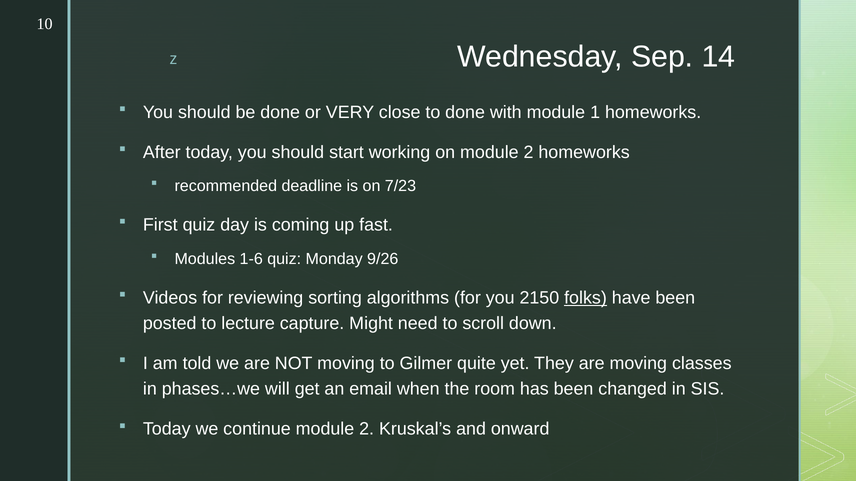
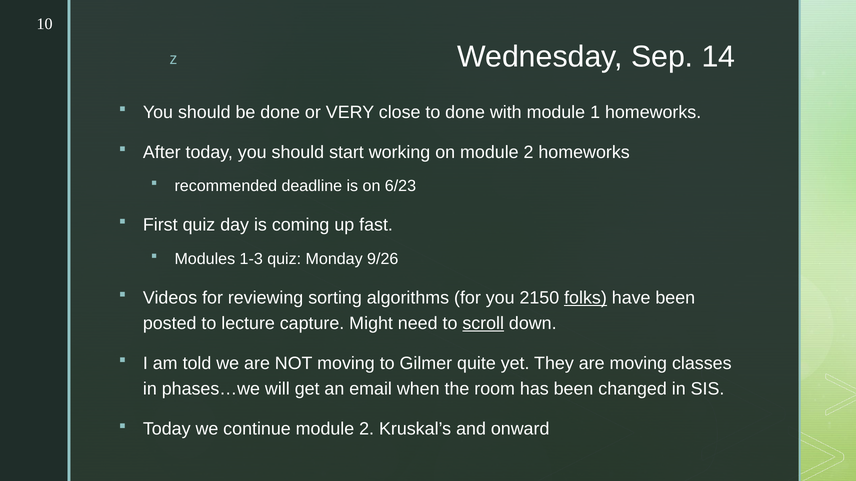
7/23: 7/23 -> 6/23 (400, 186)
1-6: 1-6 -> 1-3 (251, 259)
scroll underline: none -> present (483, 324)
